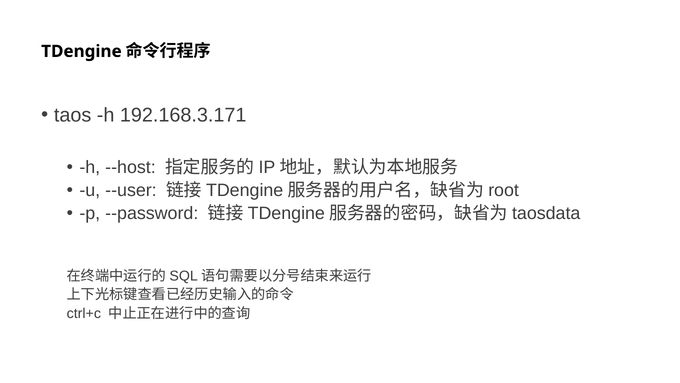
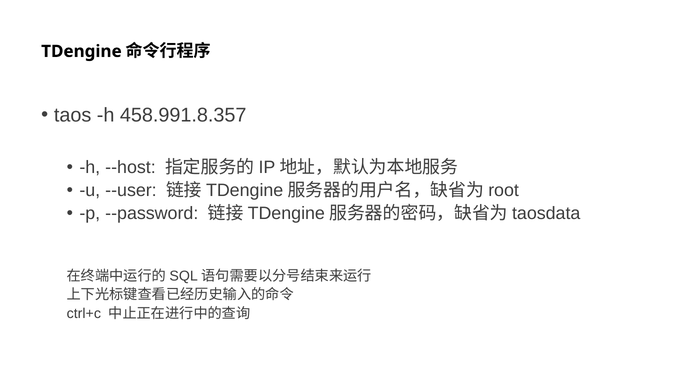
192.168.3.171: 192.168.3.171 -> 458.991.8.357 (183, 115)
